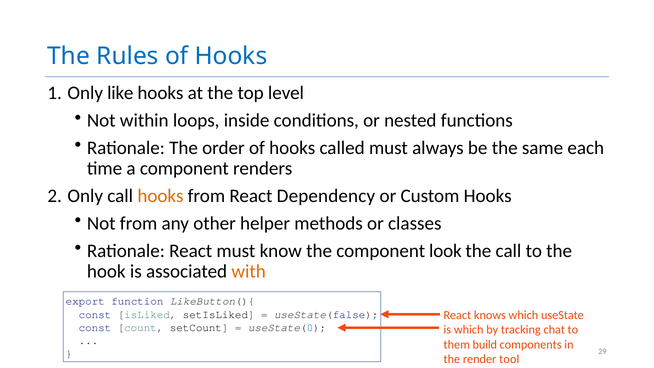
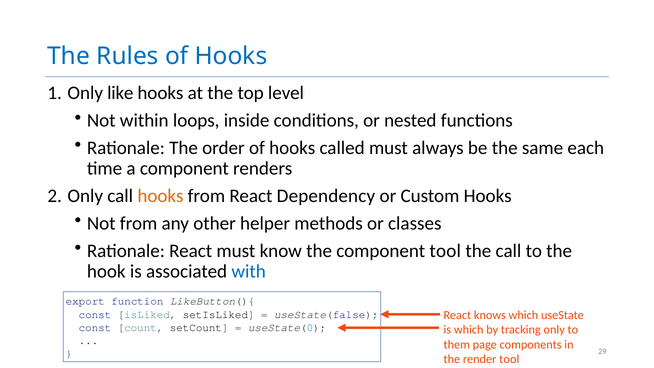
component look: look -> tool (445, 251)
with colour: orange -> blue (249, 271)
tracking chat: chat -> only (554, 330)
build: build -> page (485, 344)
